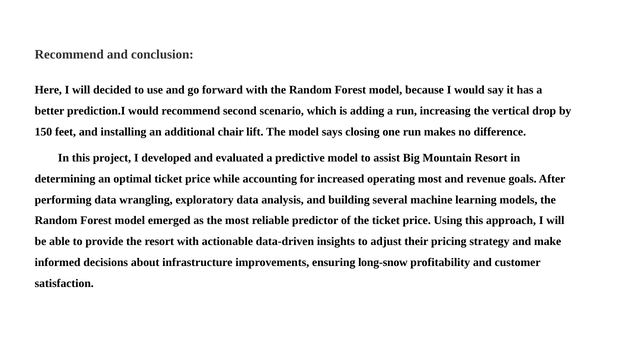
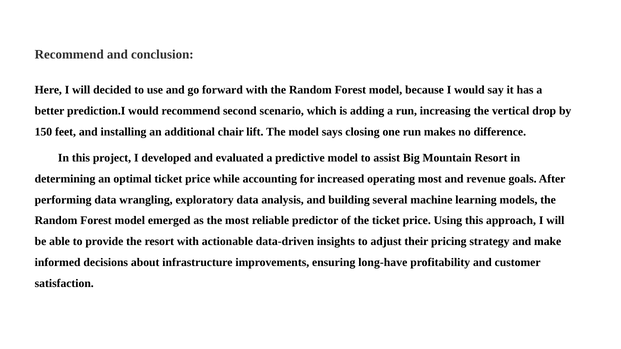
long-snow: long-snow -> long-have (383, 263)
